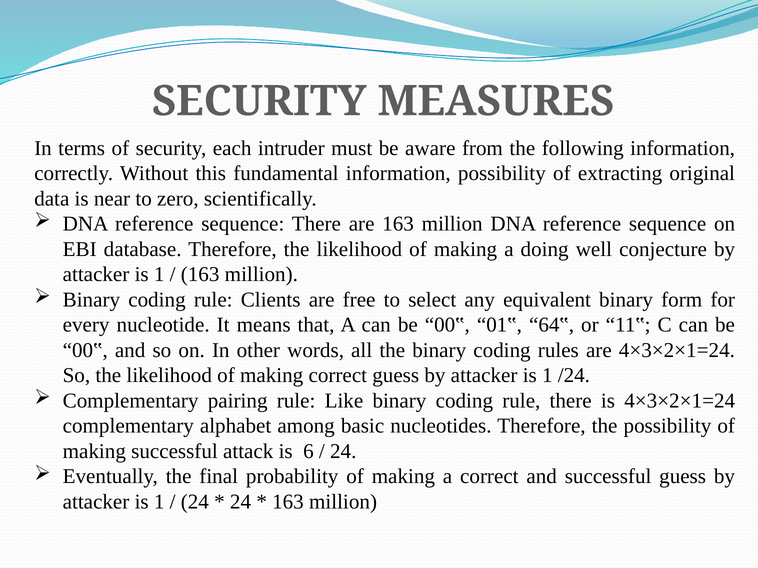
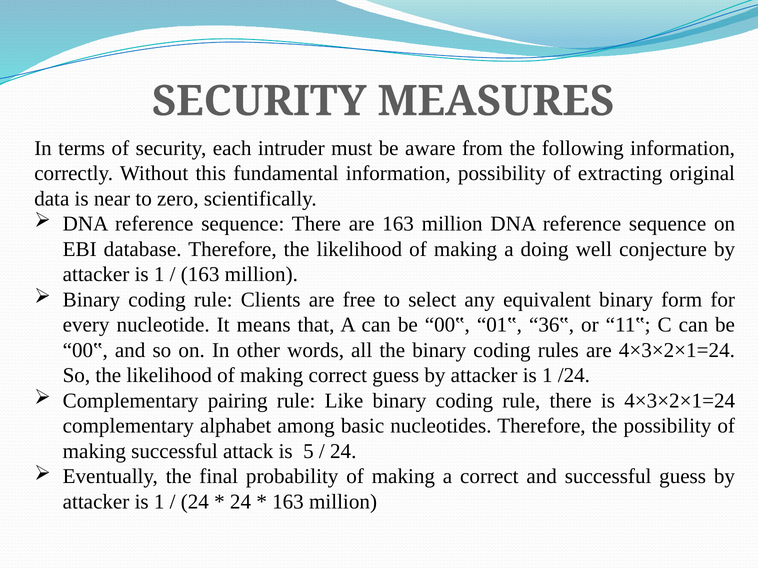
64‟: 64‟ -> 36‟ (552, 325)
6: 6 -> 5 (309, 452)
